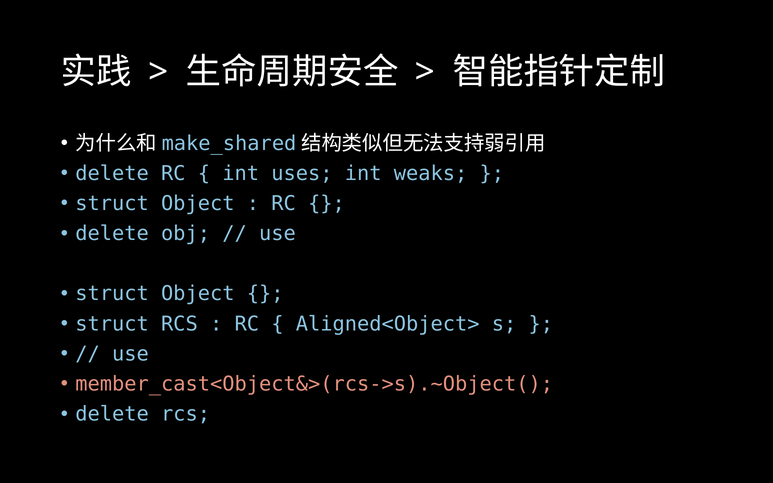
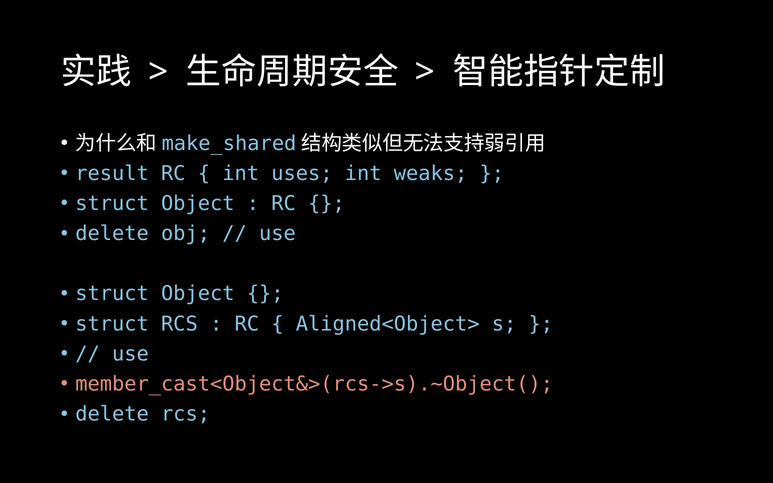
delete: delete -> result (112, 173)
